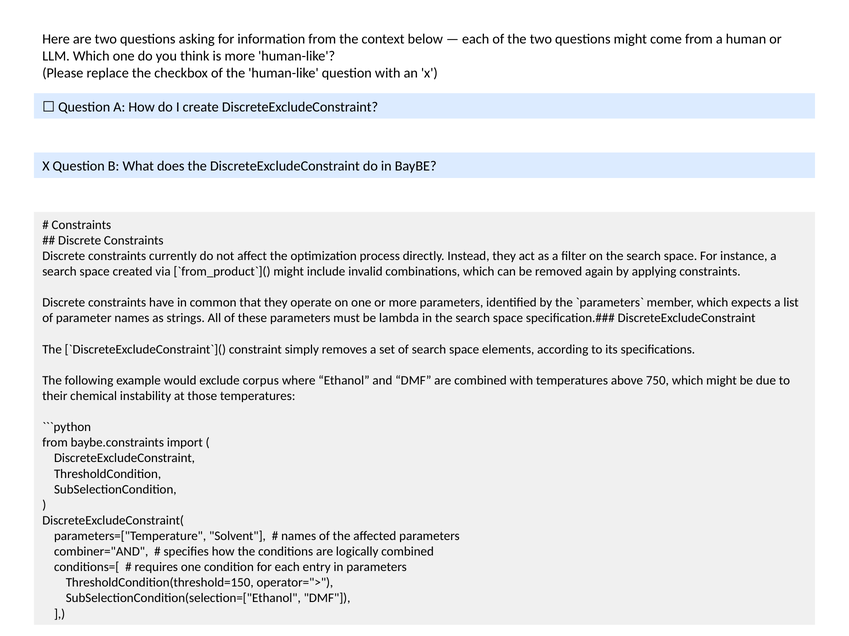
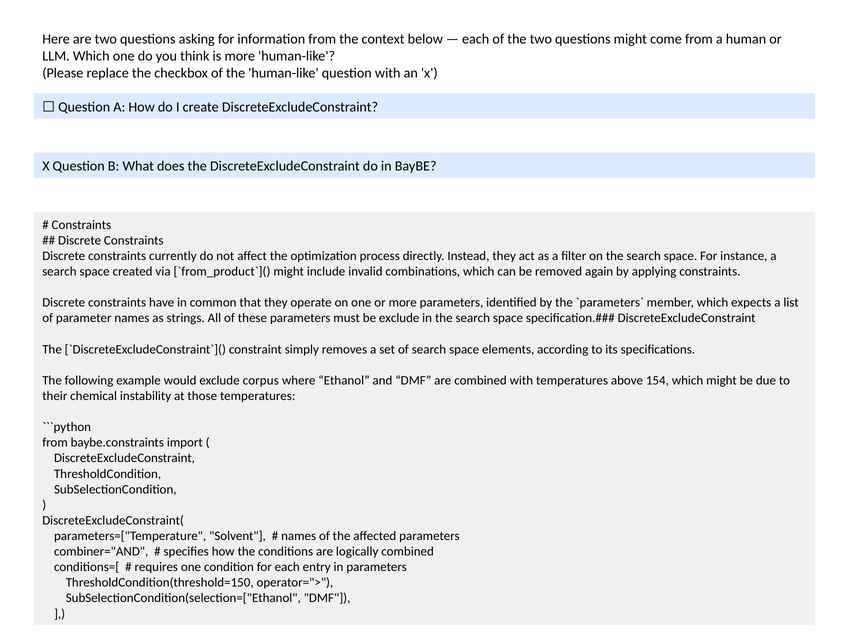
be lambda: lambda -> exclude (399, 319)
750: 750 -> 154 (657, 381)
